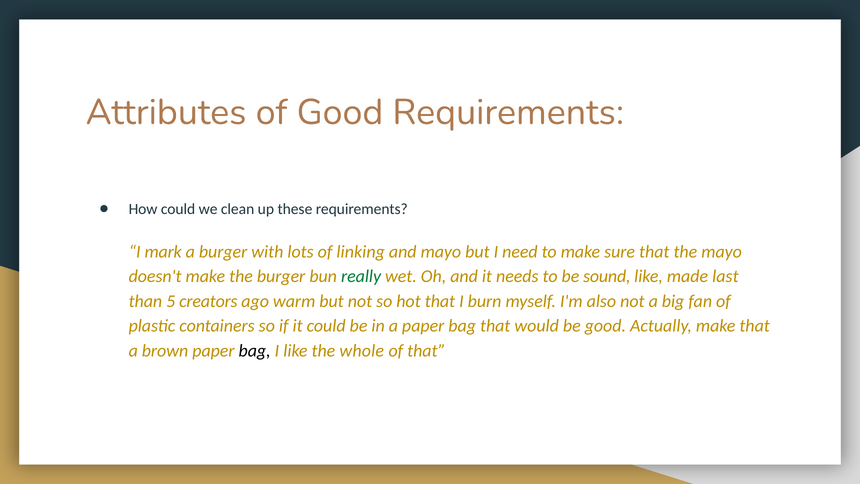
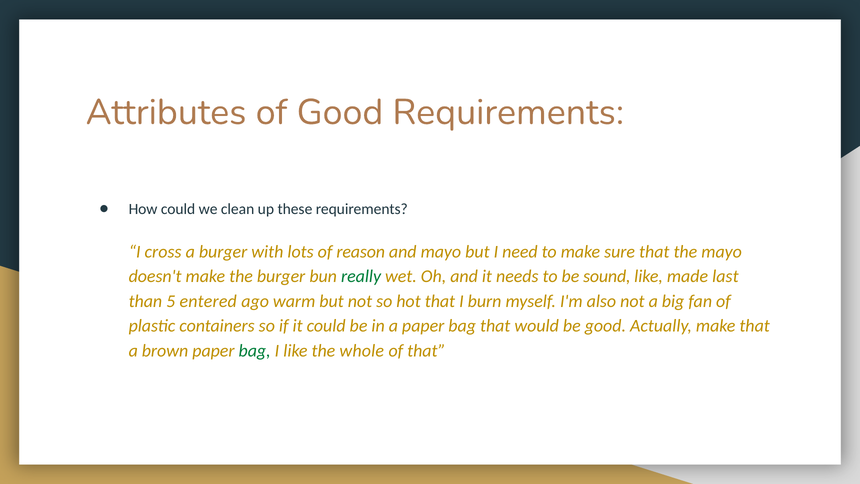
mark: mark -> cross (163, 252)
linking: linking -> reason (361, 252)
creators: creators -> entered (208, 301)
bag colour: black -> green (255, 350)
